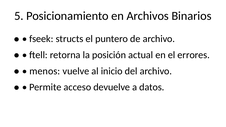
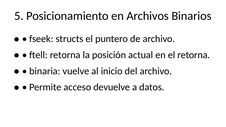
el errores: errores -> retorna (194, 55)
menos: menos -> binaria (45, 71)
